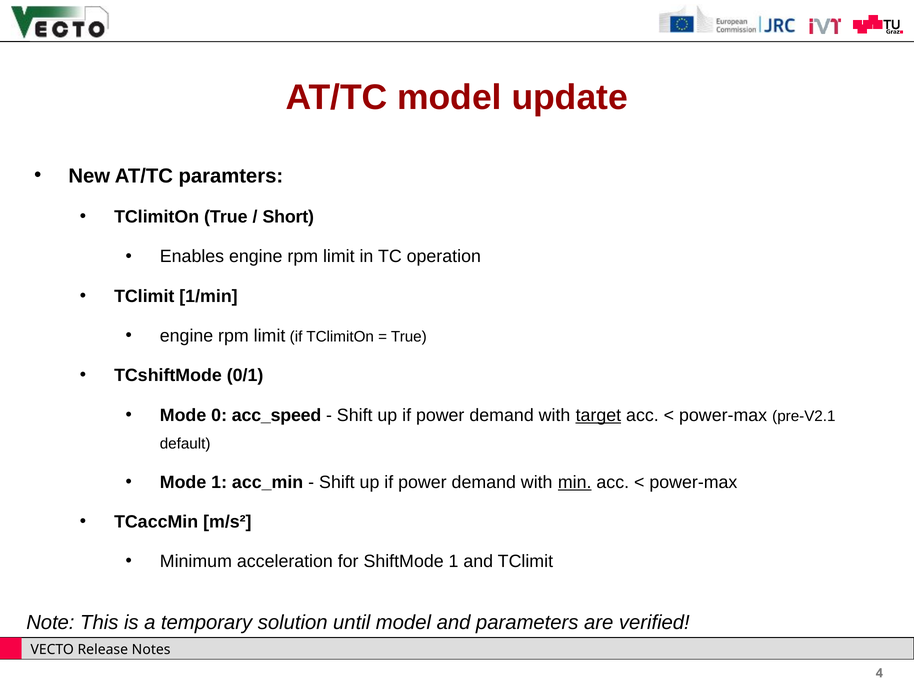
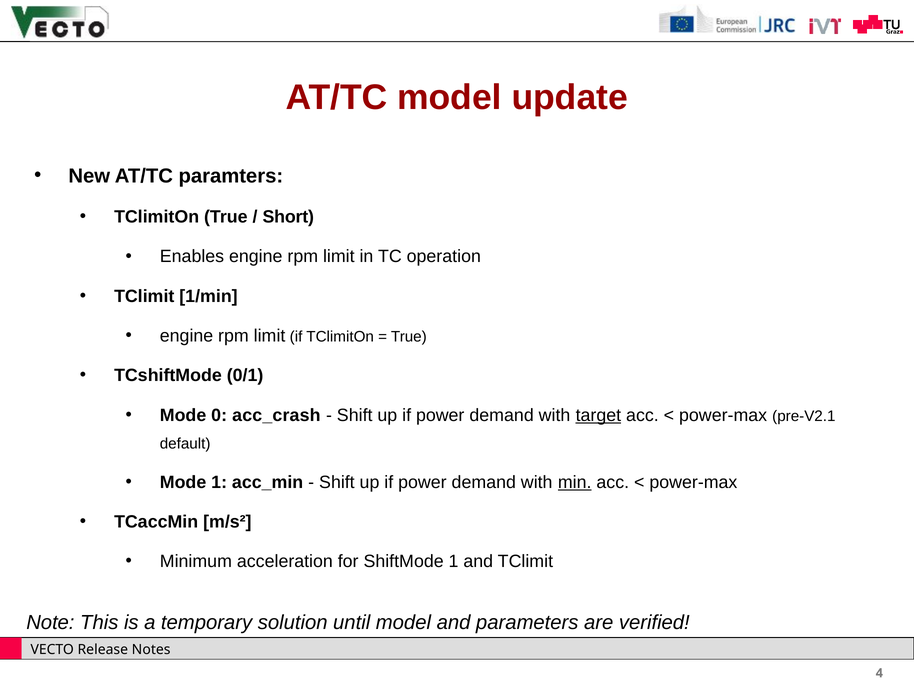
acc_speed: acc_speed -> acc_crash (276, 415)
